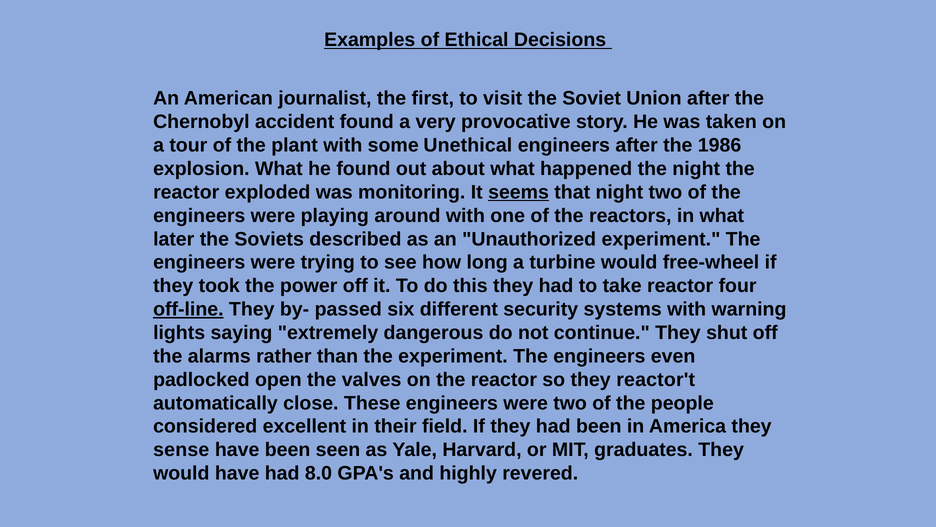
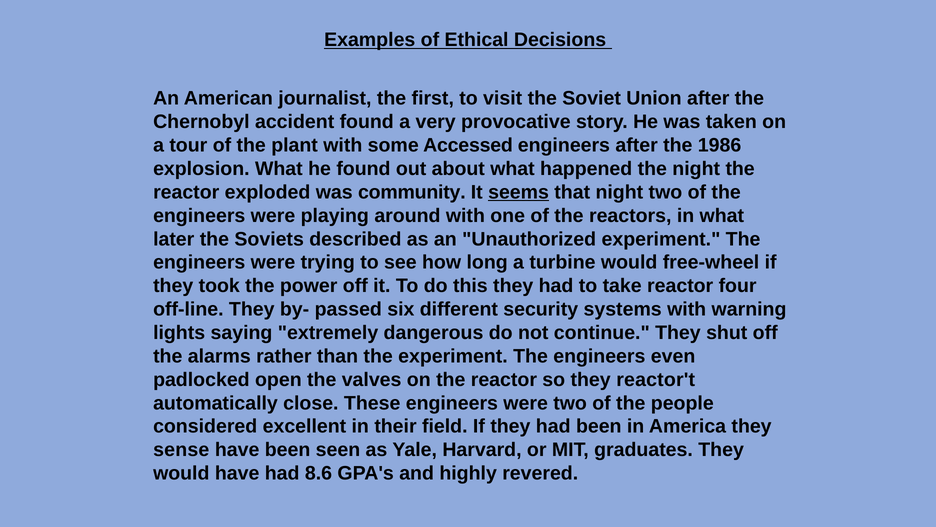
Unethical: Unethical -> Accessed (468, 145)
monitoring: monitoring -> community (412, 192)
off-line underline: present -> none (188, 309)
8.0: 8.0 -> 8.6 (319, 473)
